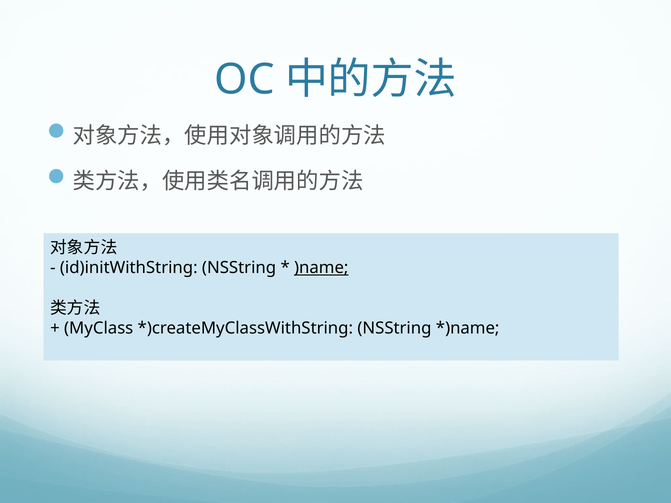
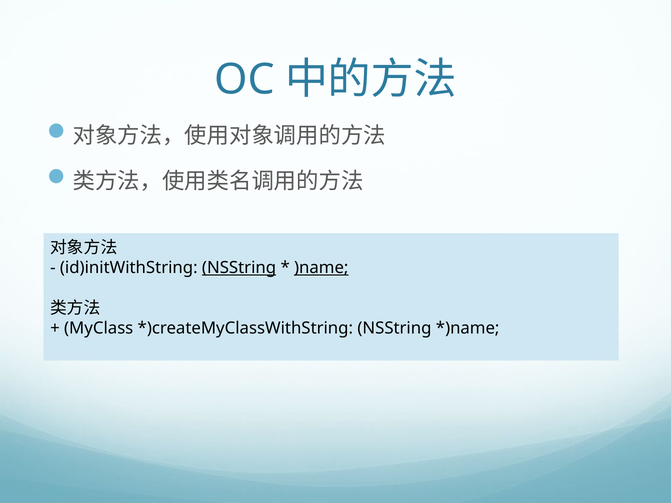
NSString underline: none -> present (239, 268)
